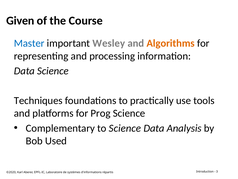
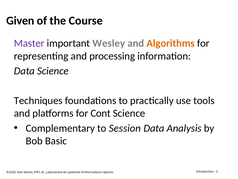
Master colour: blue -> purple (29, 43)
Prog: Prog -> Cont (101, 113)
to Science: Science -> Session (125, 128)
Used: Used -> Basic (56, 141)
